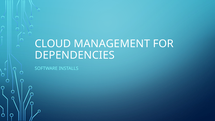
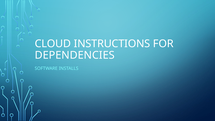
MANAGEMENT: MANAGEMENT -> INSTRUCTIONS (112, 44)
